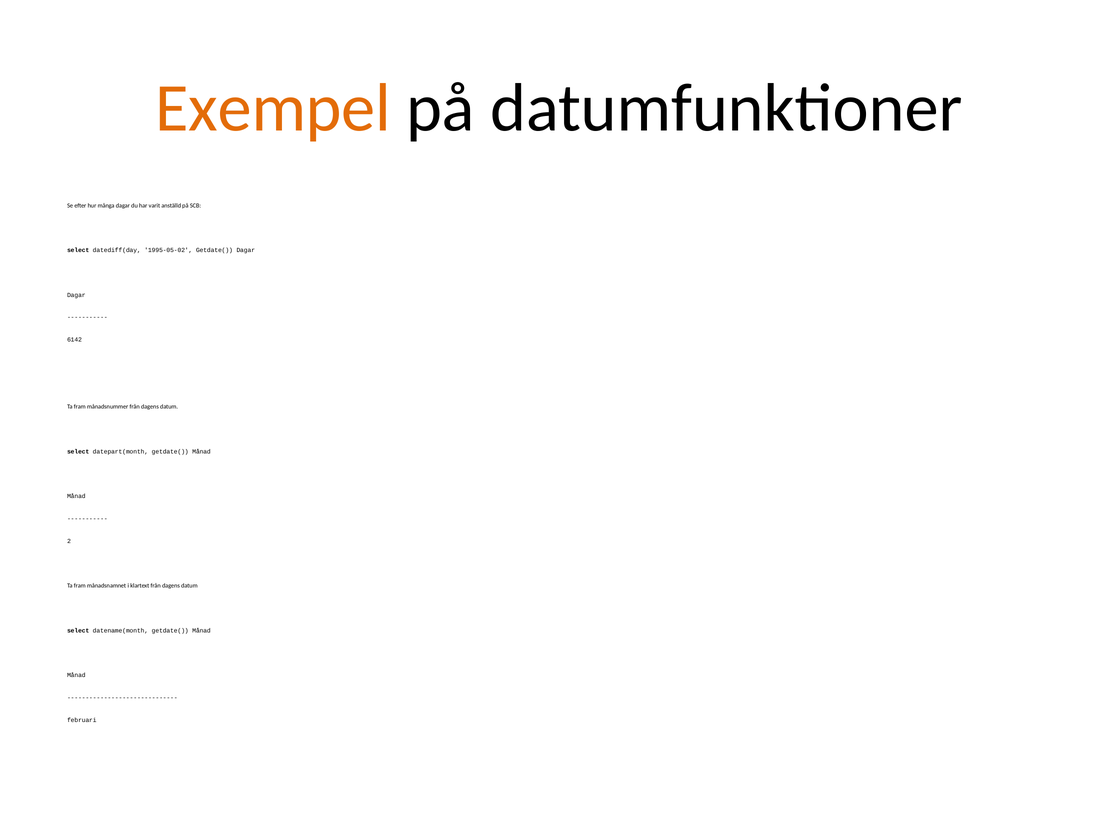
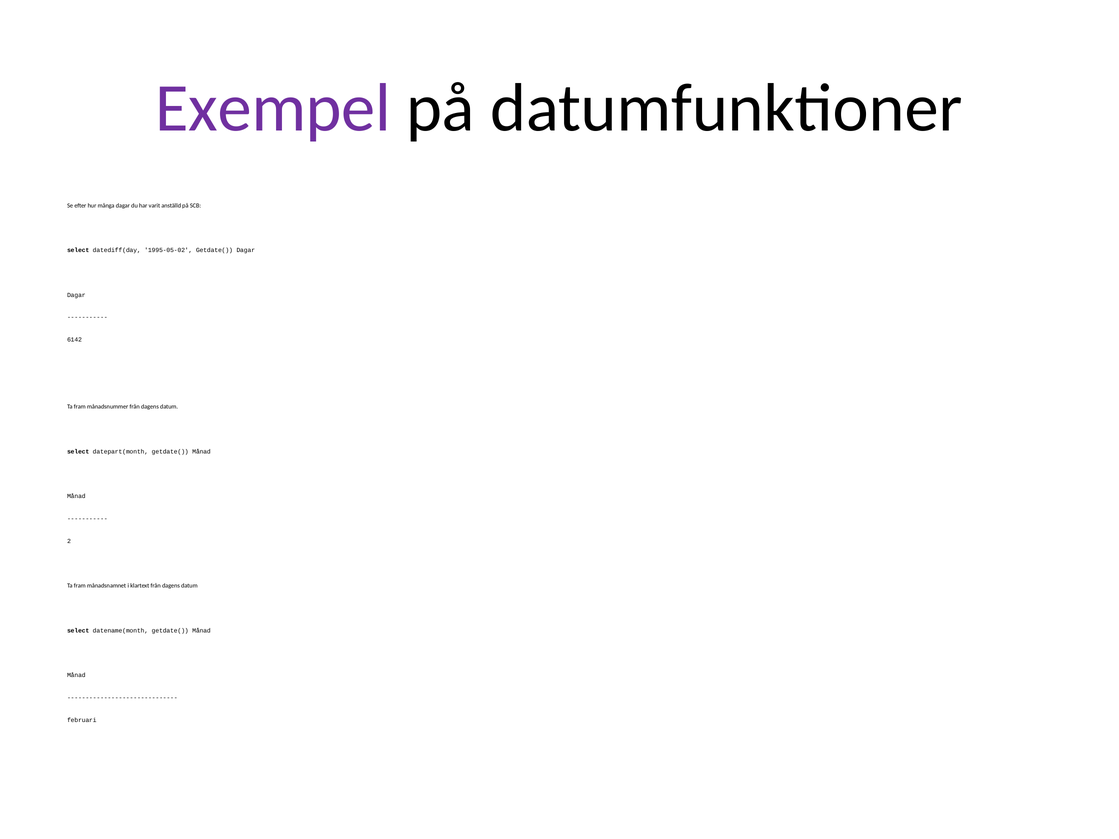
Exempel colour: orange -> purple (273, 108)
